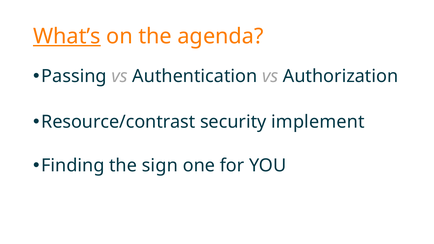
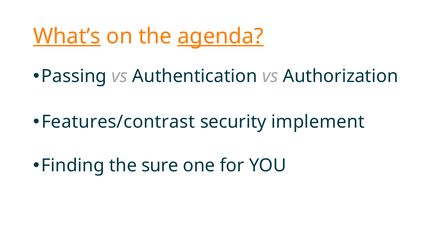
agenda underline: none -> present (221, 36)
Resource/contrast: Resource/contrast -> Features/contrast (118, 122)
sign: sign -> sure (160, 166)
